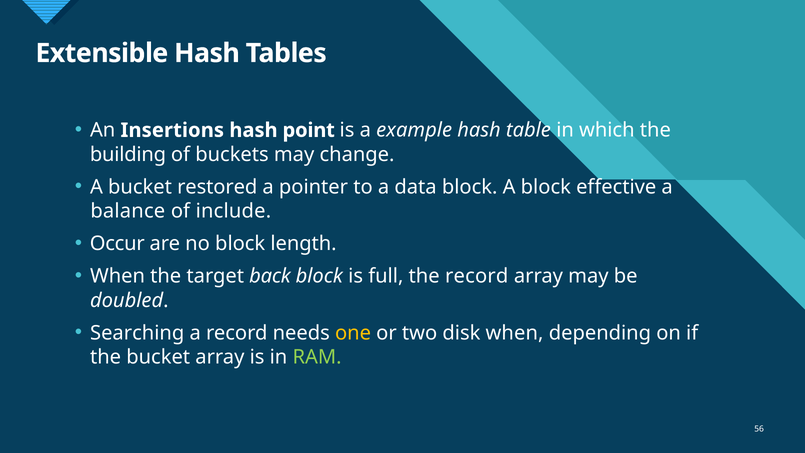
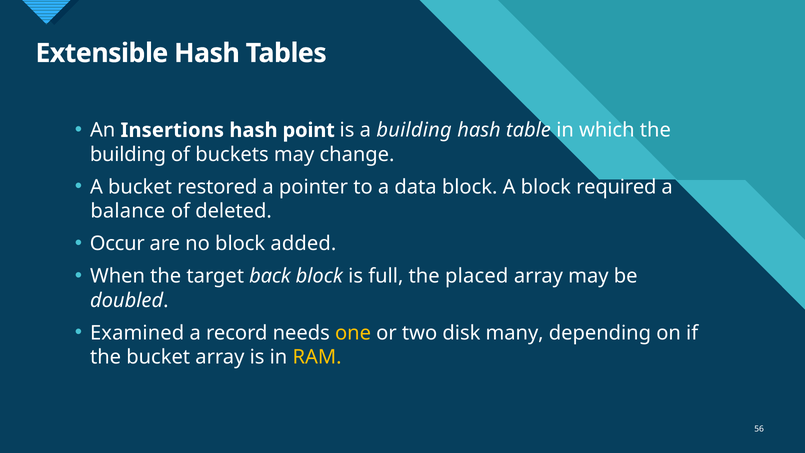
a example: example -> building (414, 130)
effective: effective -> required (616, 187)
include: include -> deleted (234, 211)
length: length -> added (303, 244)
the record: record -> placed (477, 276)
Searching: Searching -> Examined (137, 333)
disk when: when -> many (515, 333)
RAM colour: light green -> yellow (317, 357)
